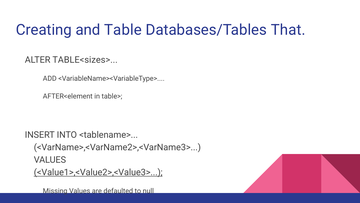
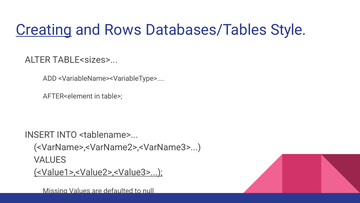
Creating underline: none -> present (44, 30)
Table: Table -> Rows (123, 30)
That: That -> Style (288, 30)
